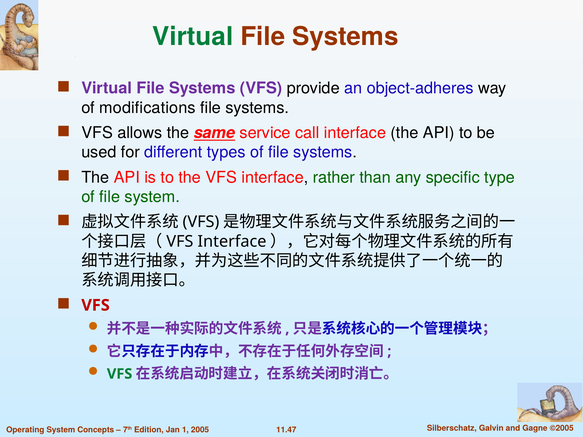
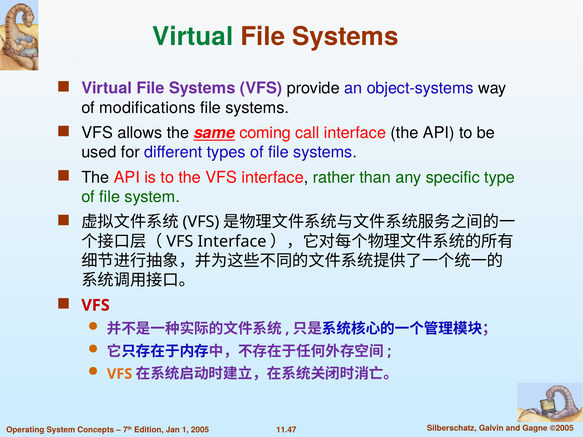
object-adheres: object-adheres -> object-systems (420, 88)
service: service -> coming (265, 133)
VFS colour: green -> orange (120, 374)
